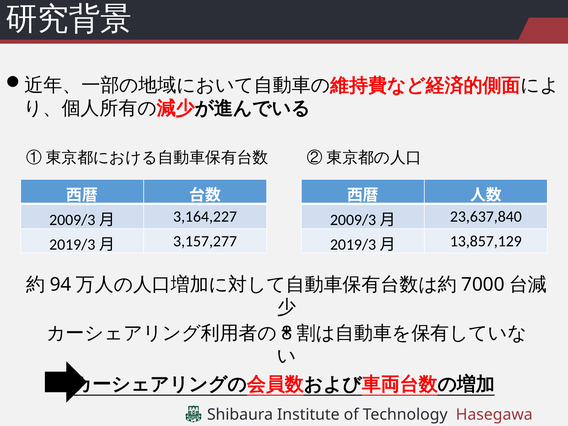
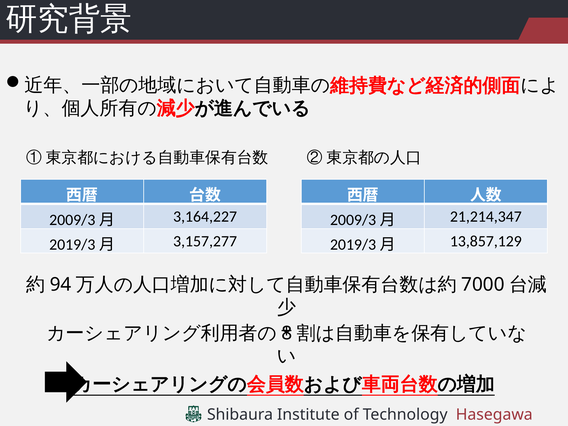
23,637,840: 23,637,840 -> 21,214,347 (486, 217)
